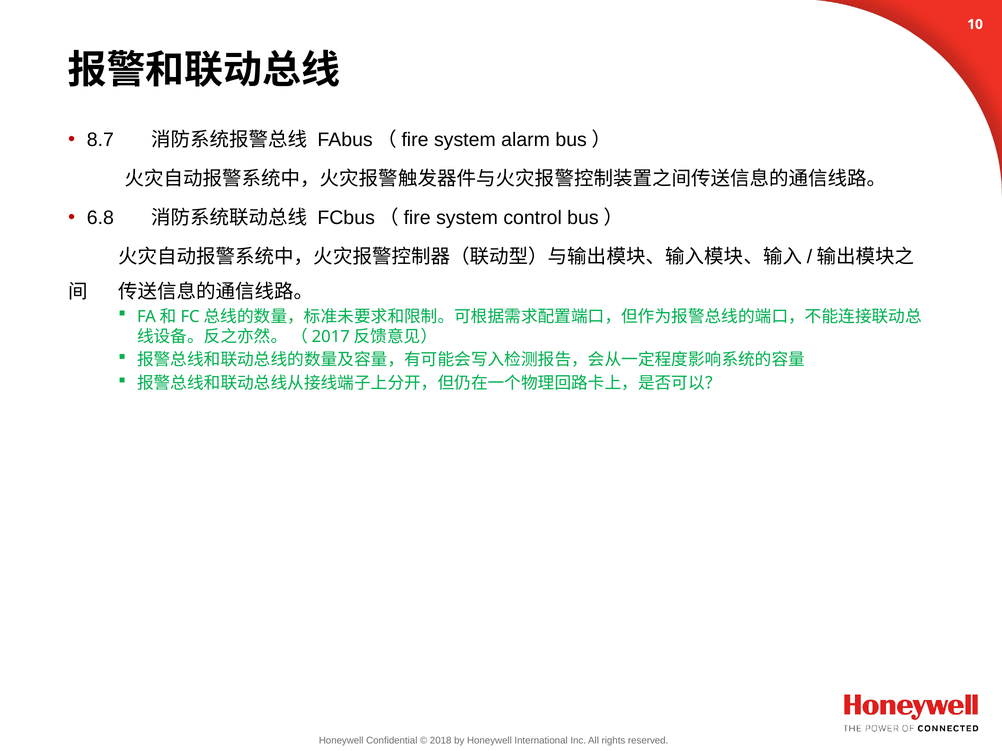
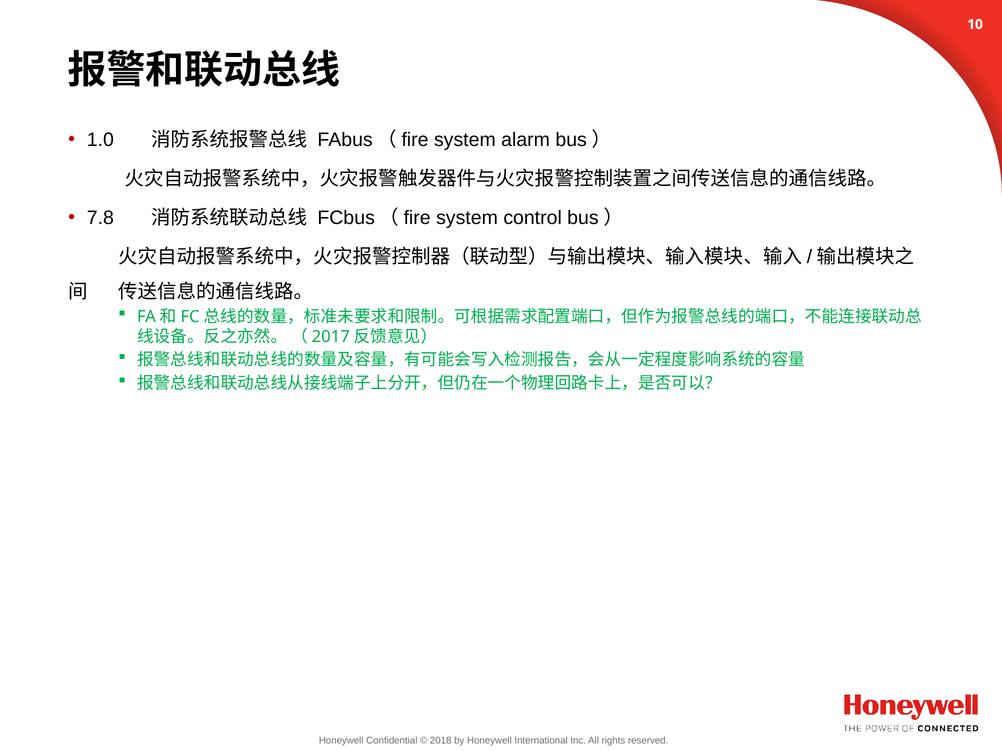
8.7: 8.7 -> 1.0 (100, 140)
6.8: 6.8 -> 7.8 (100, 218)
